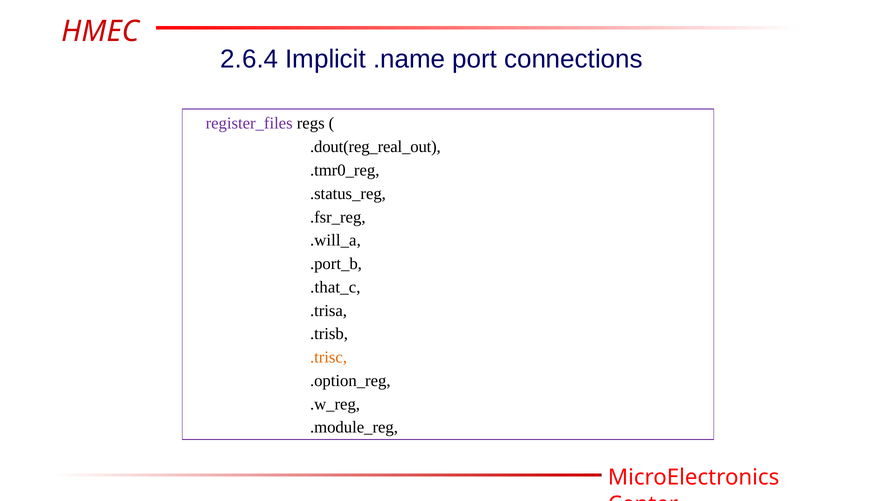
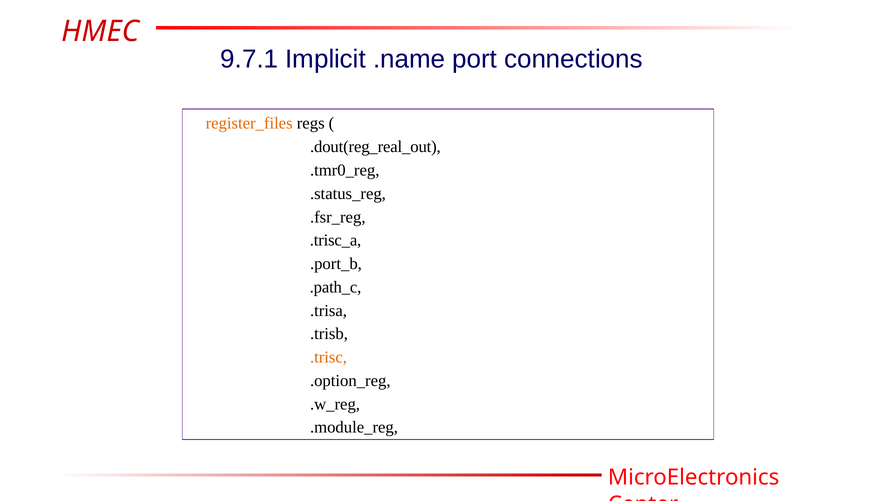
2.6.4: 2.6.4 -> 9.7.1 (249, 59)
register_files colour: purple -> orange (249, 124)
.will_a: .will_a -> .trisc_a (336, 240)
.that_c: .that_c -> .path_c (336, 287)
